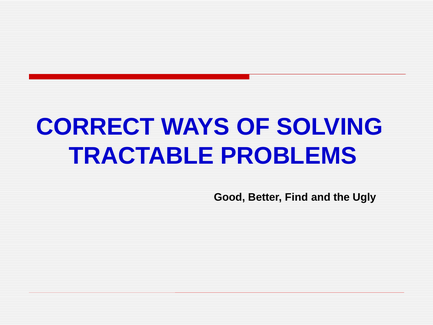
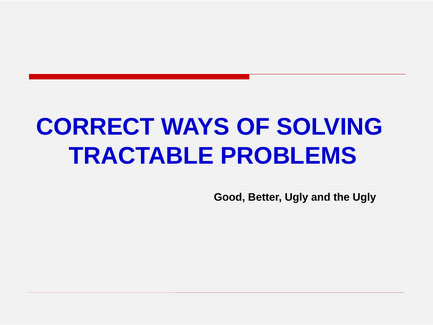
Better Find: Find -> Ugly (296, 197)
